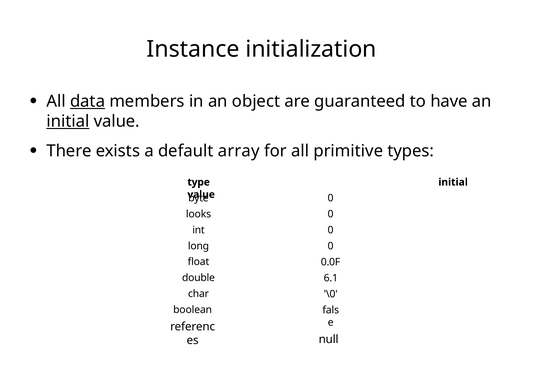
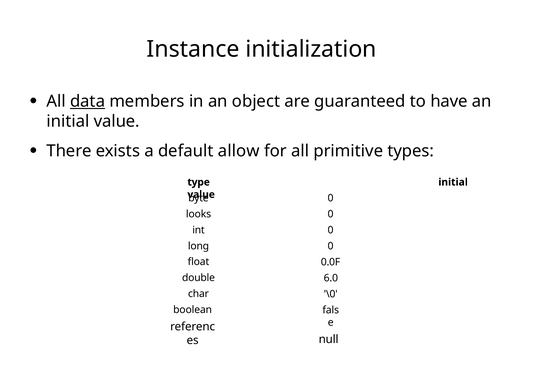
initial underline: present -> none (68, 121)
array: array -> allow (239, 151)
6.1: 6.1 -> 6.0 (331, 278)
